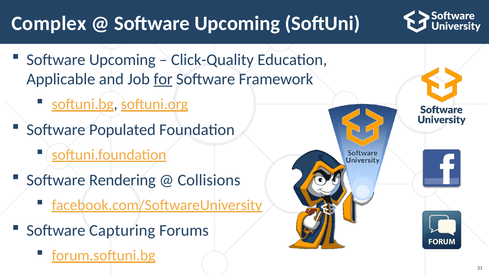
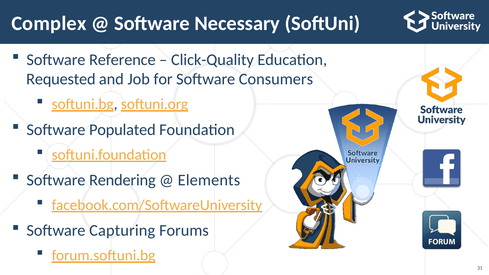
Upcoming: Upcoming -> Necessary (237, 23)
Upcoming: Upcoming -> Reference (122, 60)
Applicable: Applicable -> Requested (61, 79)
for underline: present -> none (163, 79)
Framework: Framework -> Consumers (276, 79)
Collisions: Collisions -> Elements (209, 180)
